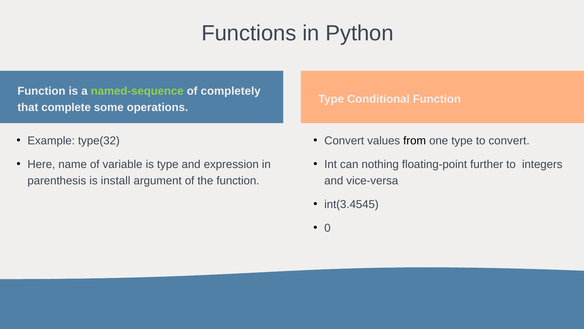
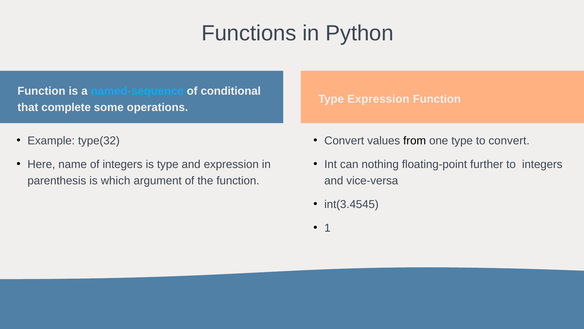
named-sequence colour: light green -> light blue (137, 91)
completely: completely -> conditional (231, 91)
Type Conditional: Conditional -> Expression (378, 99)
of variable: variable -> integers (123, 164)
install: install -> which (116, 180)
0: 0 -> 1 (327, 228)
